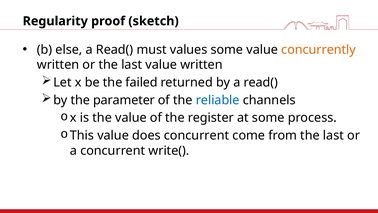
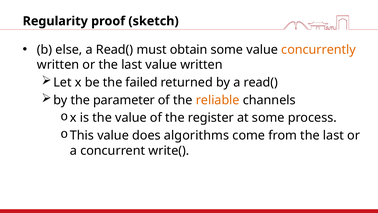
values: values -> obtain (189, 50)
reliable colour: blue -> orange (218, 100)
does concurrent: concurrent -> algorithms (196, 135)
